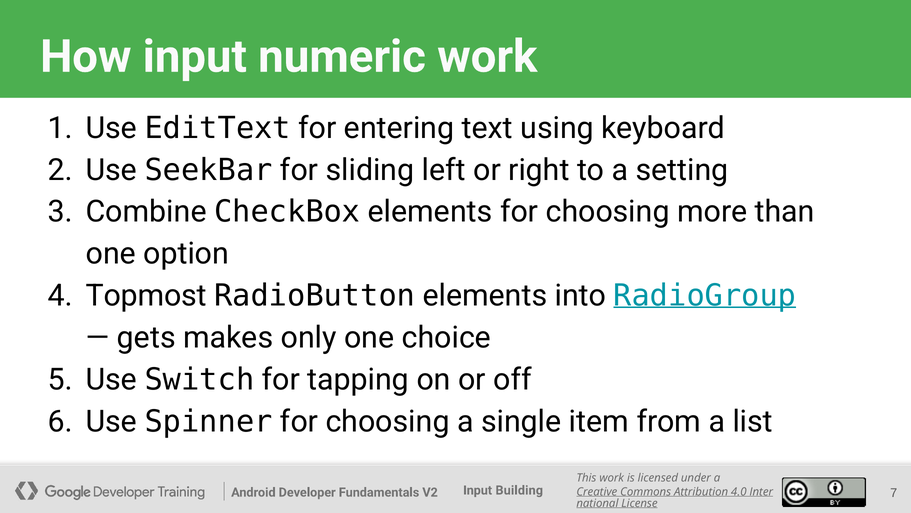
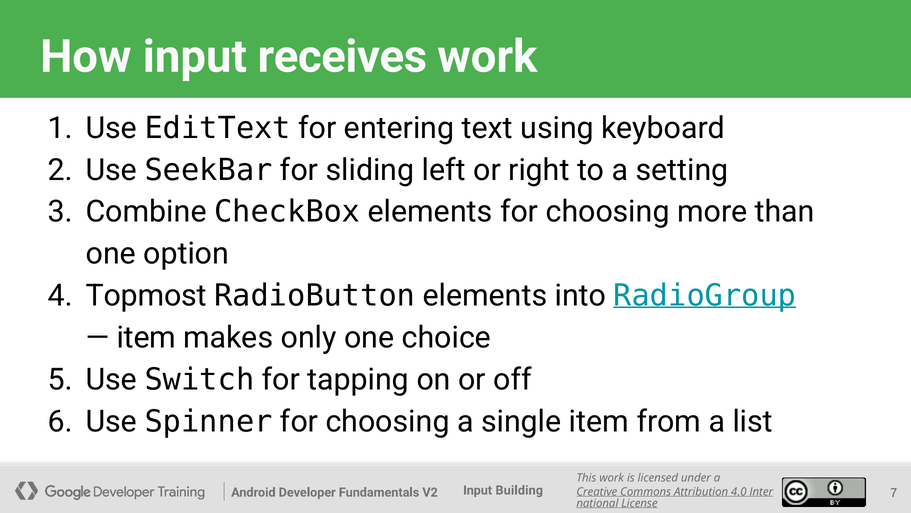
numeric: numeric -> receives (342, 57)
gets: gets -> item (146, 337)
